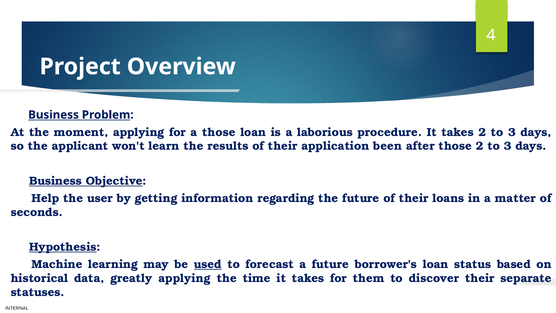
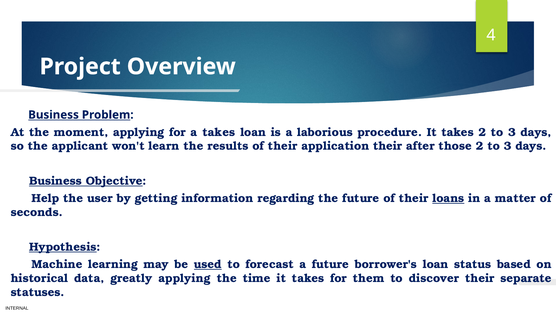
a those: those -> takes (219, 132)
application been: been -> their (388, 146)
loans underline: none -> present (448, 198)
